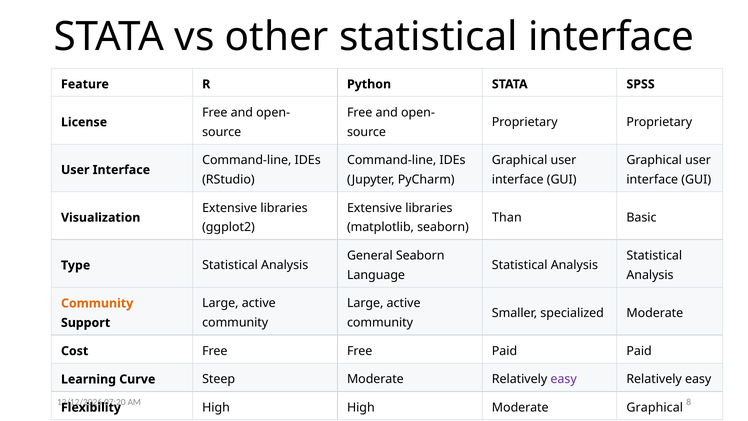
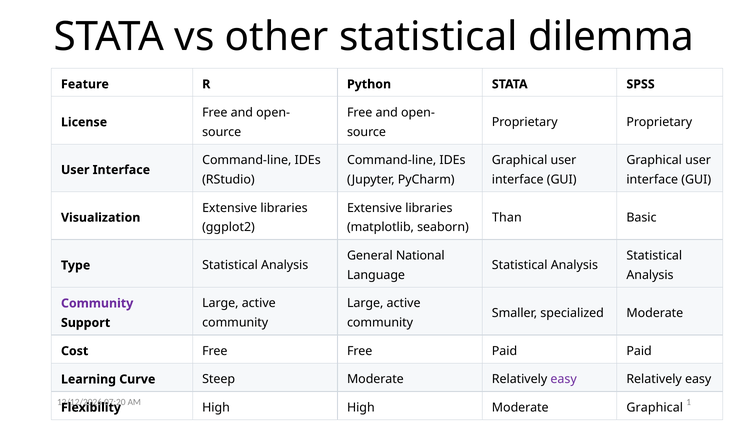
statistical interface: interface -> dilemma (611, 37)
General Seaborn: Seaborn -> National (420, 255)
Community colour: orange -> purple (97, 303)
8: 8 -> 1 (689, 402)
